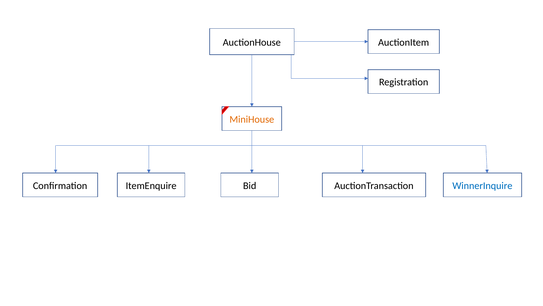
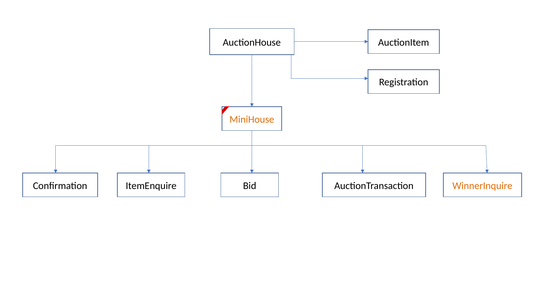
WinnerInquire colour: blue -> orange (482, 185)
